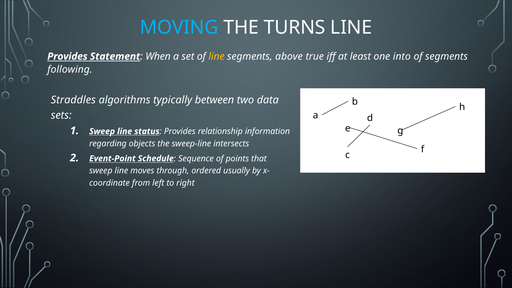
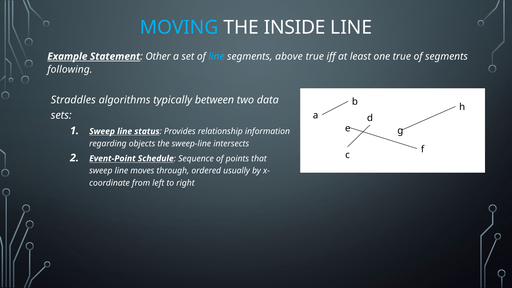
TURNS: TURNS -> INSIDE (295, 28)
Provides: Provides -> Example (67, 56)
When: When -> Other (158, 56)
line colour: yellow -> light blue (217, 56)
one into: into -> true (402, 56)
